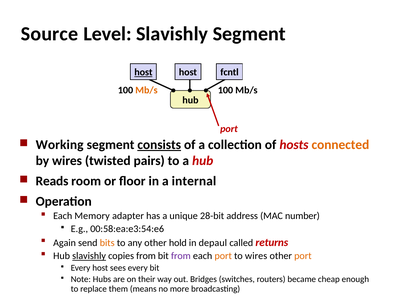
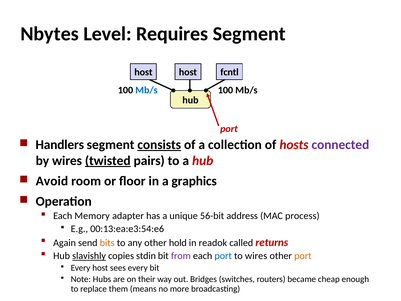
Source: Source -> Nbytes (50, 34)
Level Slavishly: Slavishly -> Requires (172, 34)
host underline: present -> none (143, 72)
Mb/s colour: orange -> blue (146, 90)
Working: Working -> Handlers (60, 145)
connected colour: orange -> purple (340, 145)
twisted underline: none -> present (108, 161)
Reads: Reads -> Avoid (52, 181)
internal: internal -> graphics (194, 181)
28-bit: 28-bit -> 56-bit (212, 216)
number: number -> process (302, 216)
00:58:ea:e3:54:e6: 00:58:ea:e3:54:e6 -> 00:13:ea:e3:54:e6 (127, 229)
depaul: depaul -> readok (213, 243)
copies from: from -> stdin (146, 256)
port colour: orange -> blue (223, 256)
